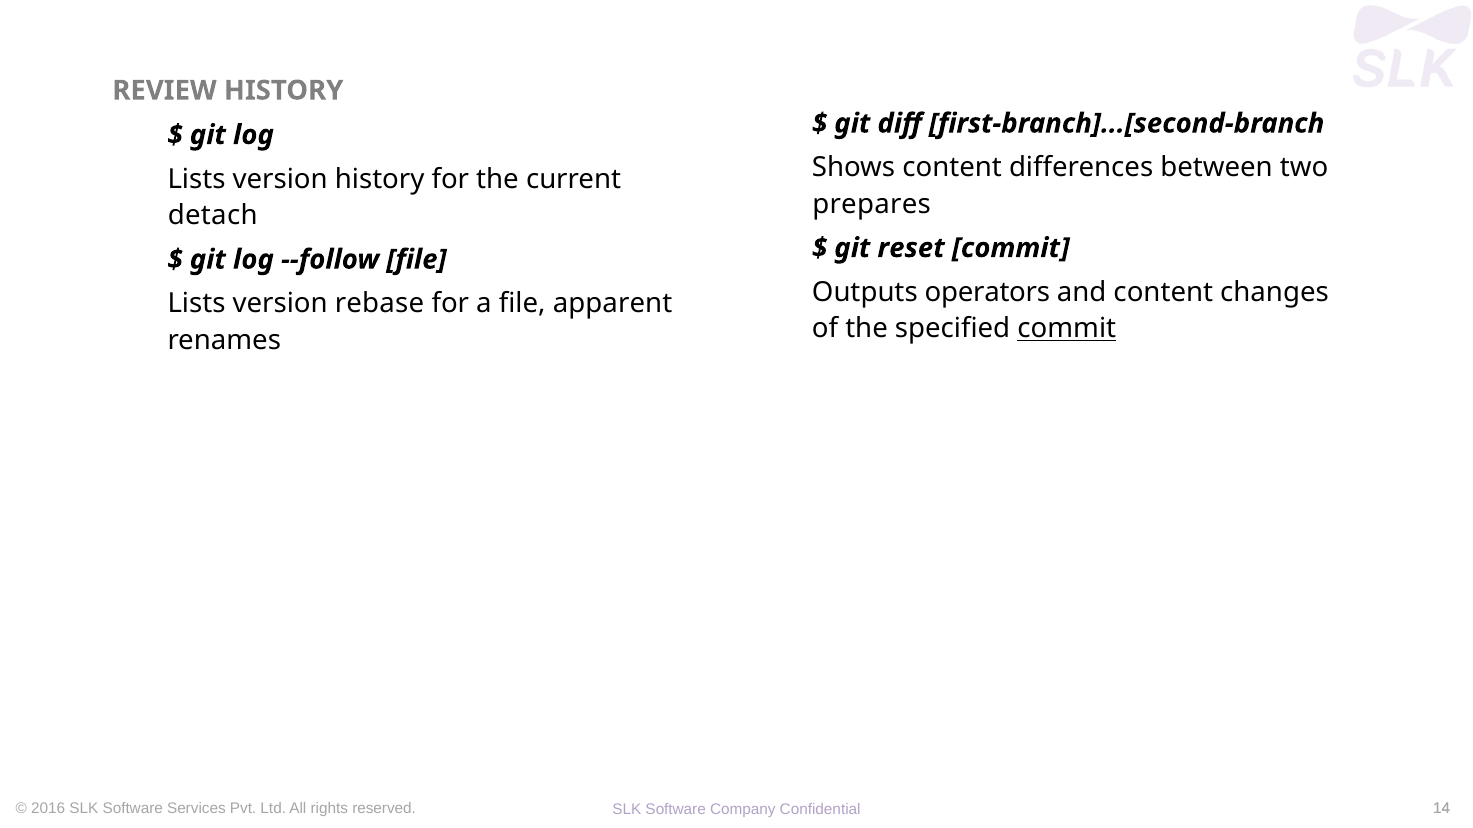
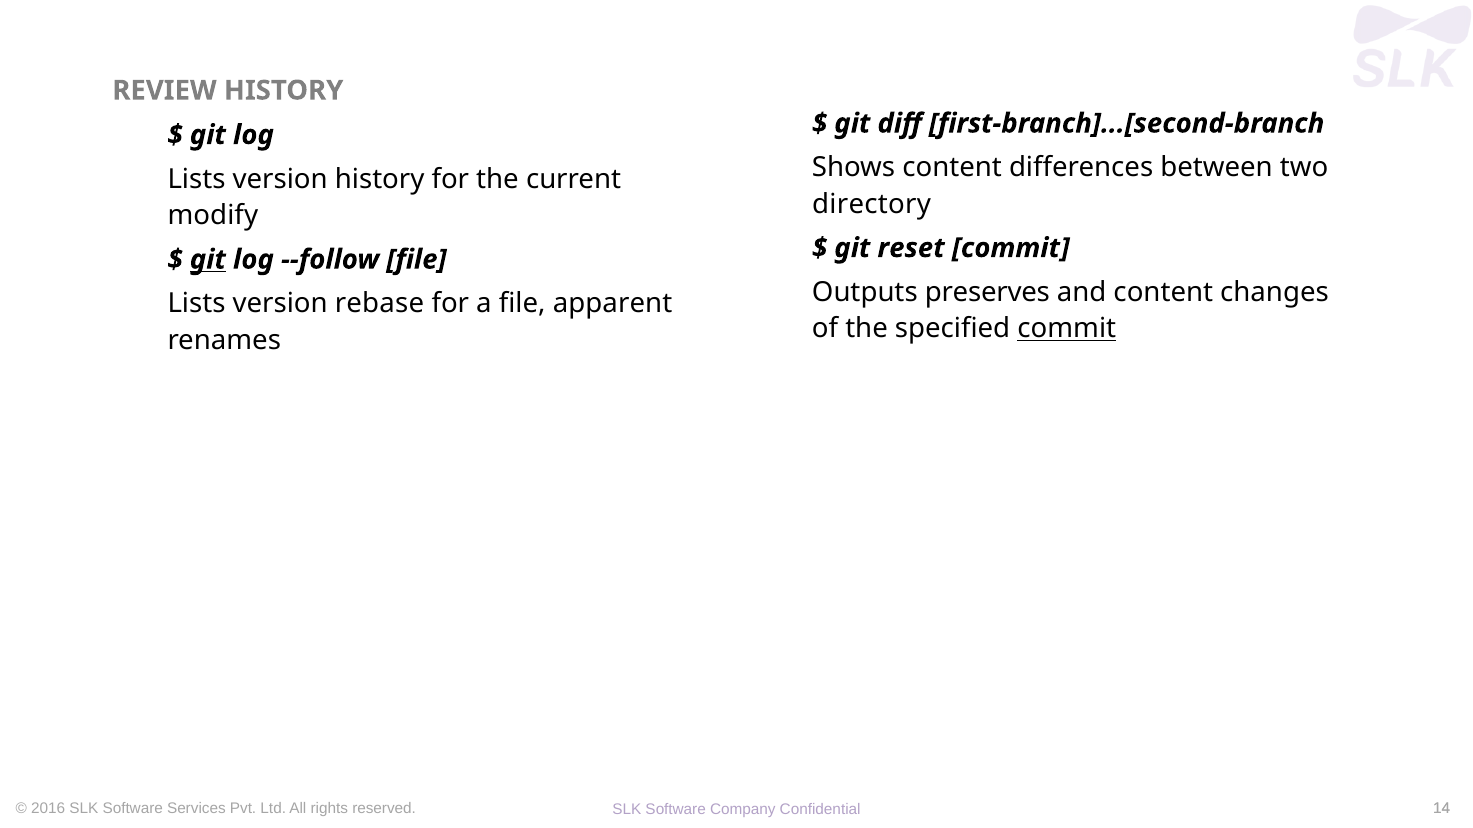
prepares: prepares -> directory (872, 204)
detach: detach -> modify (213, 216)
git underline: none -> present (208, 260)
operators: operators -> preserves (987, 292)
